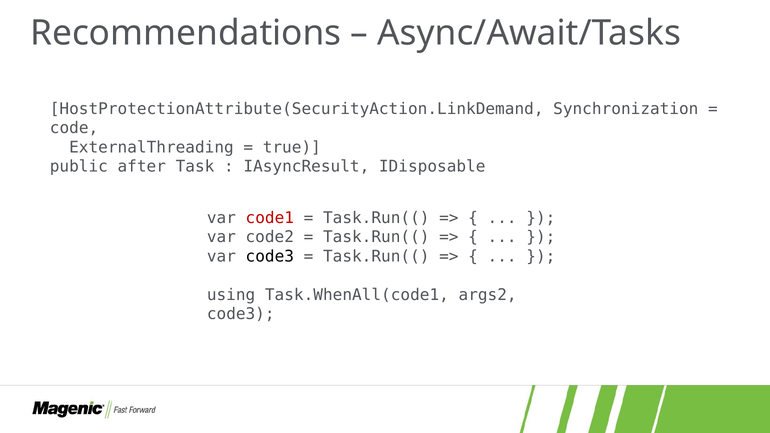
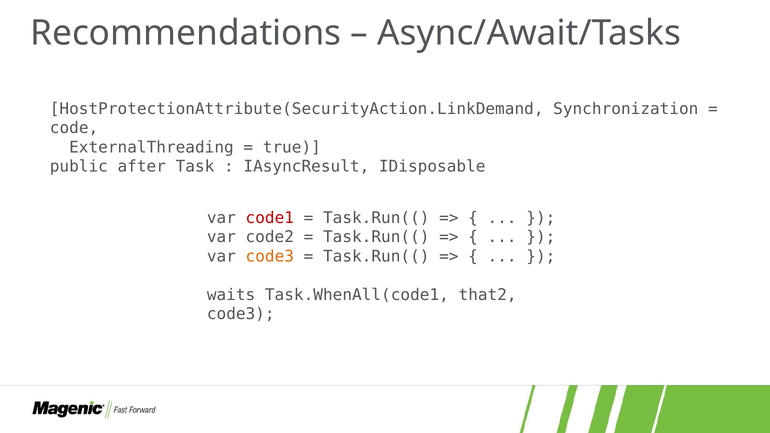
code3 colour: black -> orange (270, 256)
using: using -> waits (231, 295)
args2: args2 -> that2 (488, 295)
